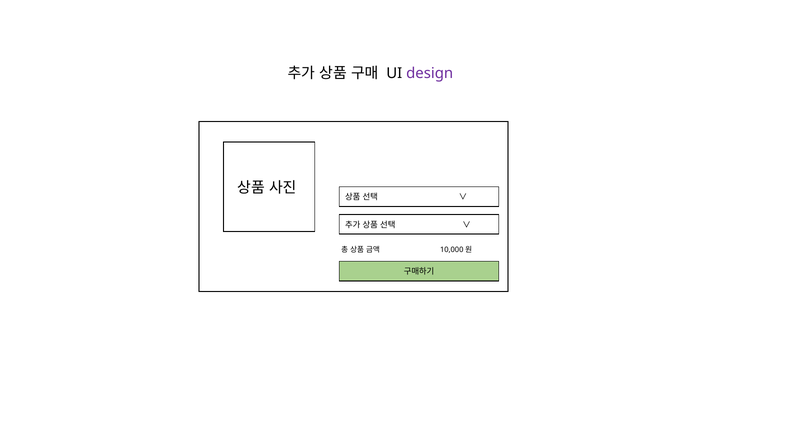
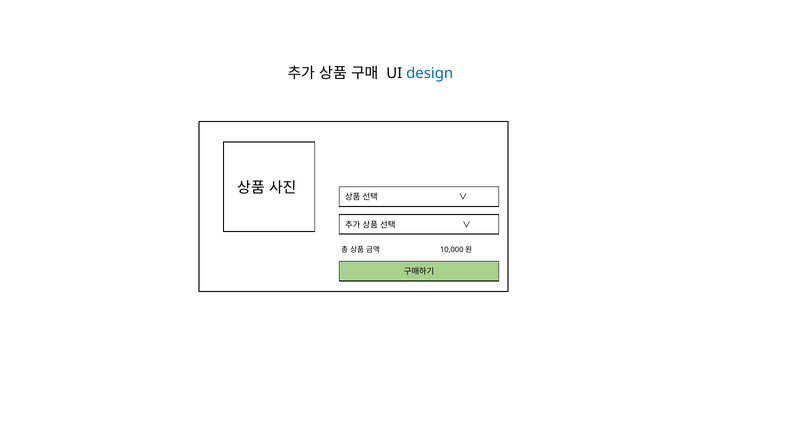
design colour: purple -> blue (430, 73)
